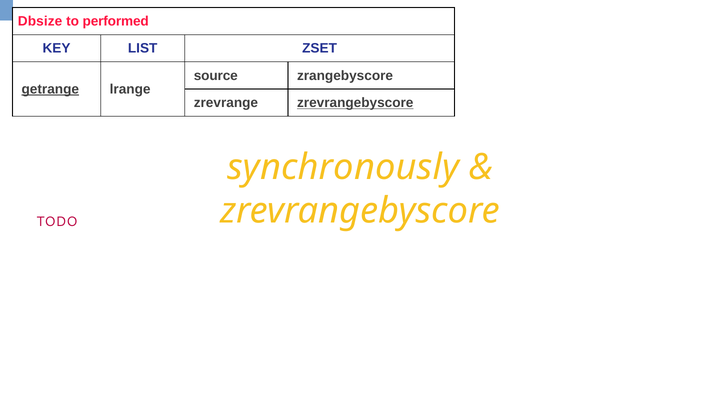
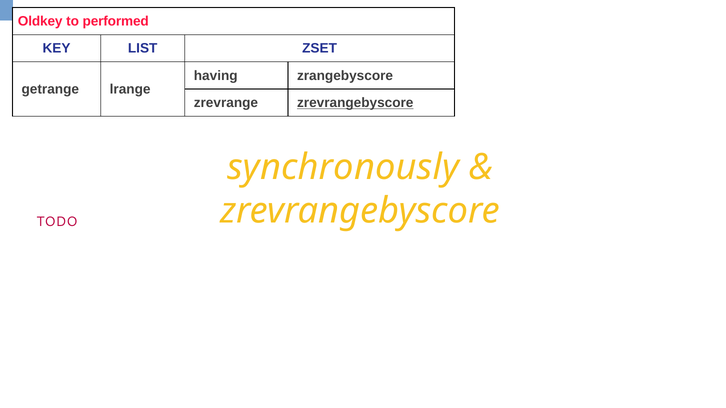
Dbsize: Dbsize -> Oldkey (40, 21)
source: source -> having (216, 76)
getrange underline: present -> none (50, 89)
